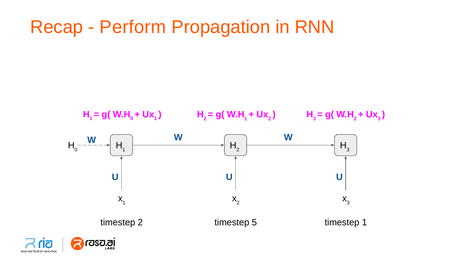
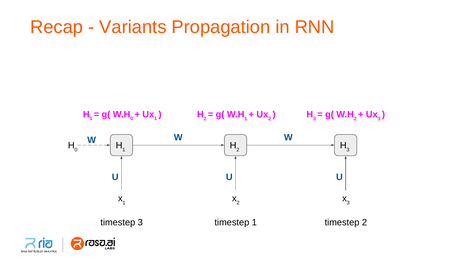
Perform: Perform -> Variants (133, 27)
timestep 2: 2 -> 3 (140, 222)
timestep 5: 5 -> 1 (254, 222)
timestep 1: 1 -> 2 (364, 222)
